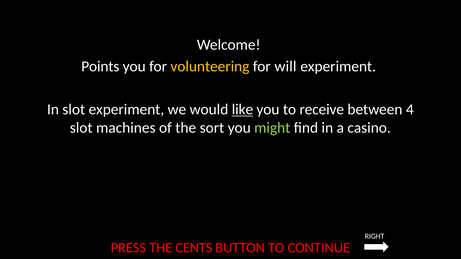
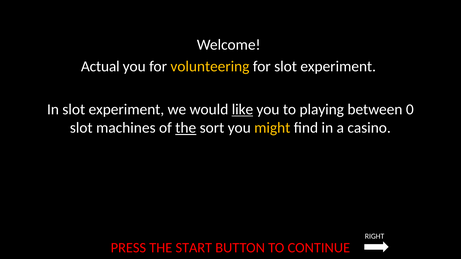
Points: Points -> Actual (100, 66)
for will: will -> slot (286, 66)
receive: receive -> playing (322, 110)
4: 4 -> 0 (410, 110)
the underline: none -> present (186, 128)
might colour: light green -> yellow (272, 128)
CENTS: CENTS -> START (194, 248)
